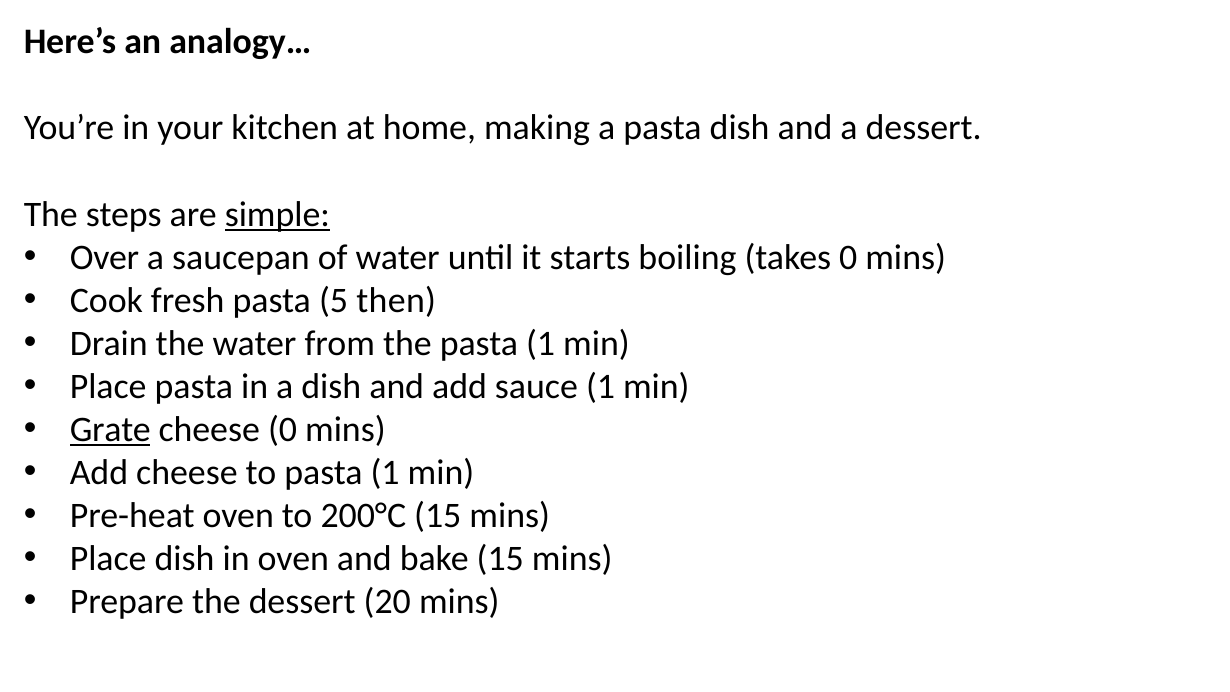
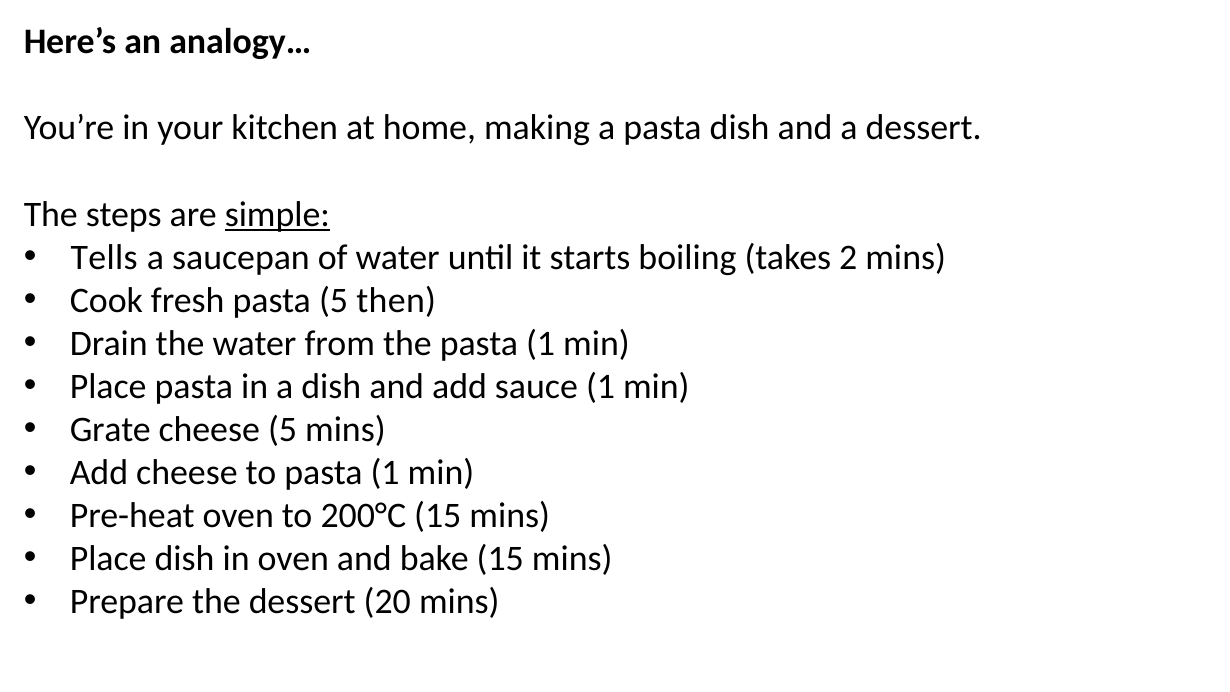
Over: Over -> Tells (104, 257)
takes 0: 0 -> 2 (848, 257)
Grate underline: present -> none (110, 430)
cheese 0: 0 -> 5 (283, 430)
